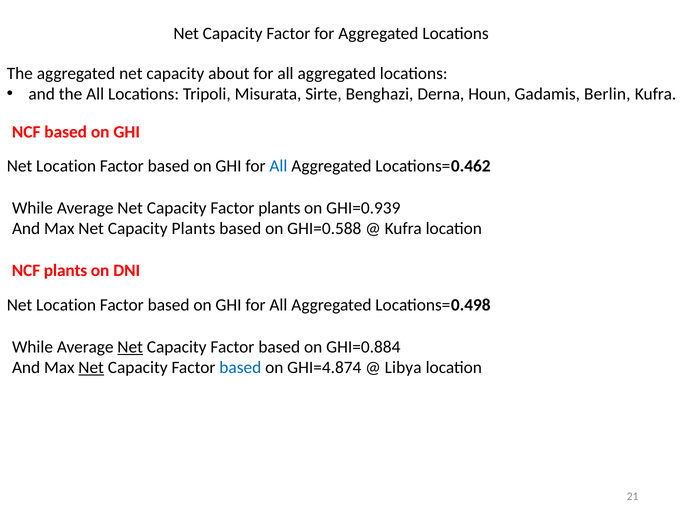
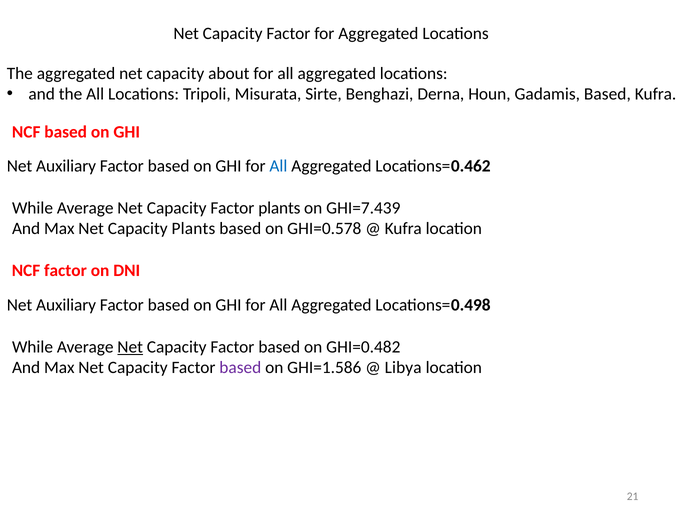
Gadamis Berlin: Berlin -> Based (607, 94)
Location: Location -> Auxiliary (66, 166)
GHI=0.939: GHI=0.939 -> GHI=7.439 (363, 208)
GHI=0.588: GHI=0.588 -> GHI=0.578 (324, 229)
NCF plants: plants -> factor (65, 270)
Location: Location -> Auxiliary (66, 305)
GHI=0.884: GHI=0.884 -> GHI=0.482 (363, 347)
Net underline: present -> none (91, 367)
based colour: blue -> purple (240, 367)
GHI=4.874: GHI=4.874 -> GHI=1.586 (324, 367)
